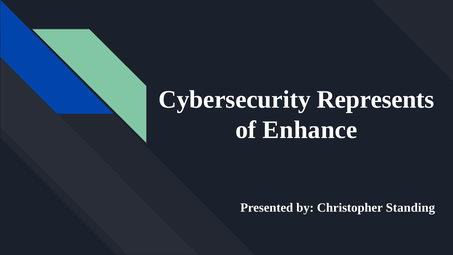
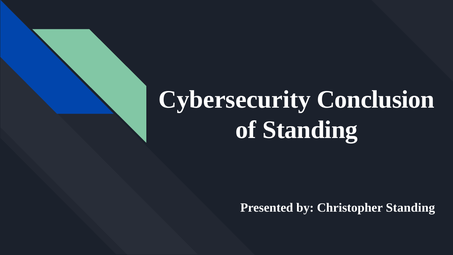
Represents: Represents -> Conclusion (376, 100)
of Enhance: Enhance -> Standing (310, 130)
